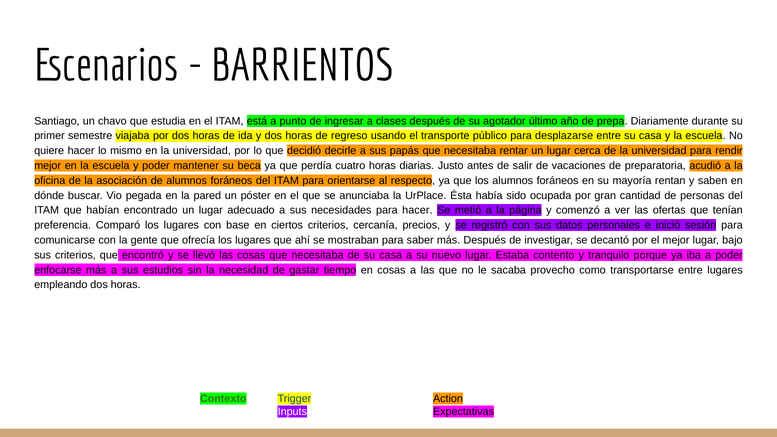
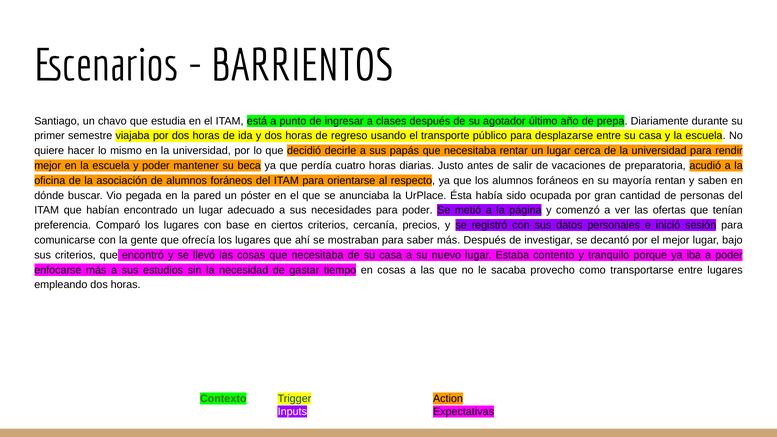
para hacer: hacer -> poder (417, 210)
